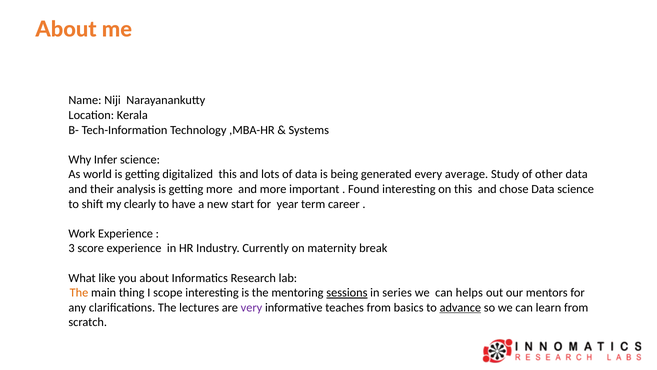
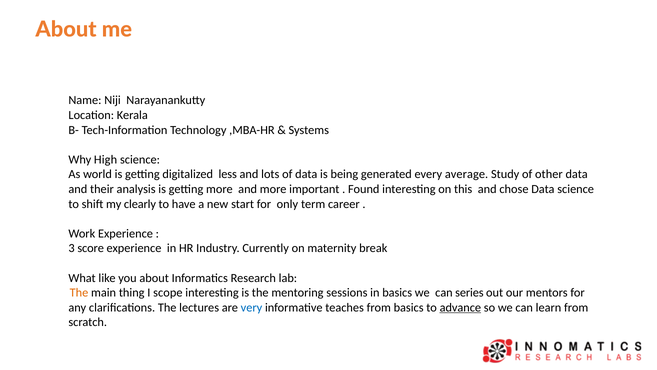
Infer: Infer -> High (106, 159)
digitalized this: this -> less (228, 174)
year: year -> only (287, 204)
sessions underline: present -> none (347, 292)
in series: series -> basics (397, 292)
helps: helps -> series (469, 292)
very colour: purple -> blue (251, 307)
